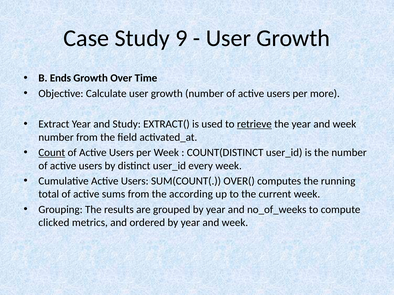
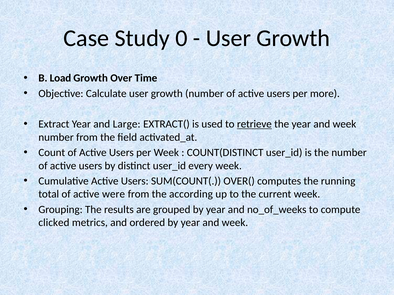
9: 9 -> 0 (181, 38)
Ends: Ends -> Load (60, 78)
and Study: Study -> Large (127, 124)
Count underline: present -> none (52, 153)
sums: sums -> were (114, 194)
